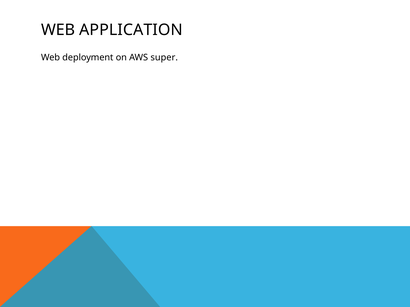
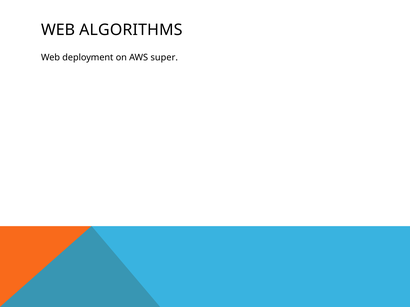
APPLICATION: APPLICATION -> ALGORITHMS (131, 30)
